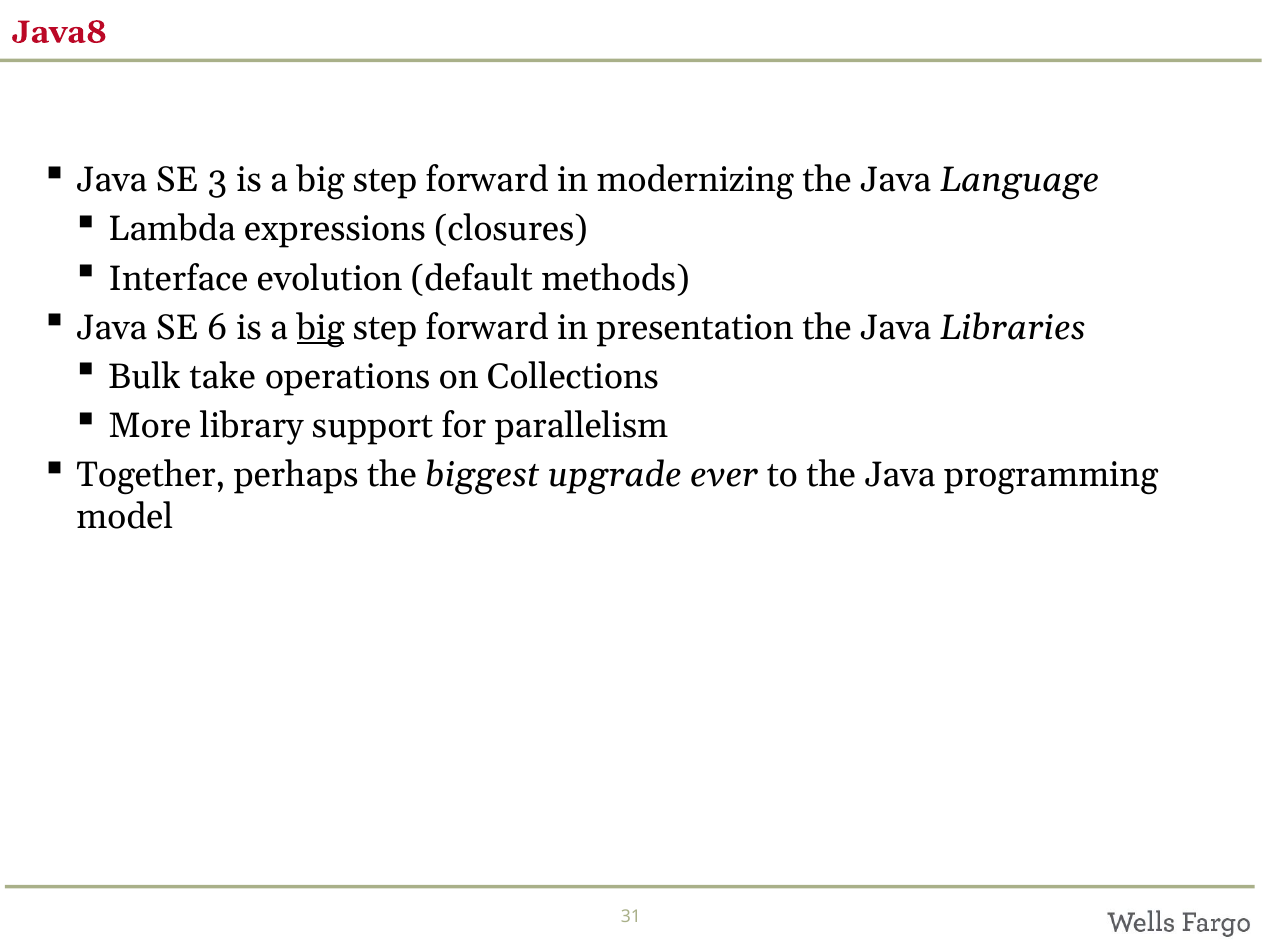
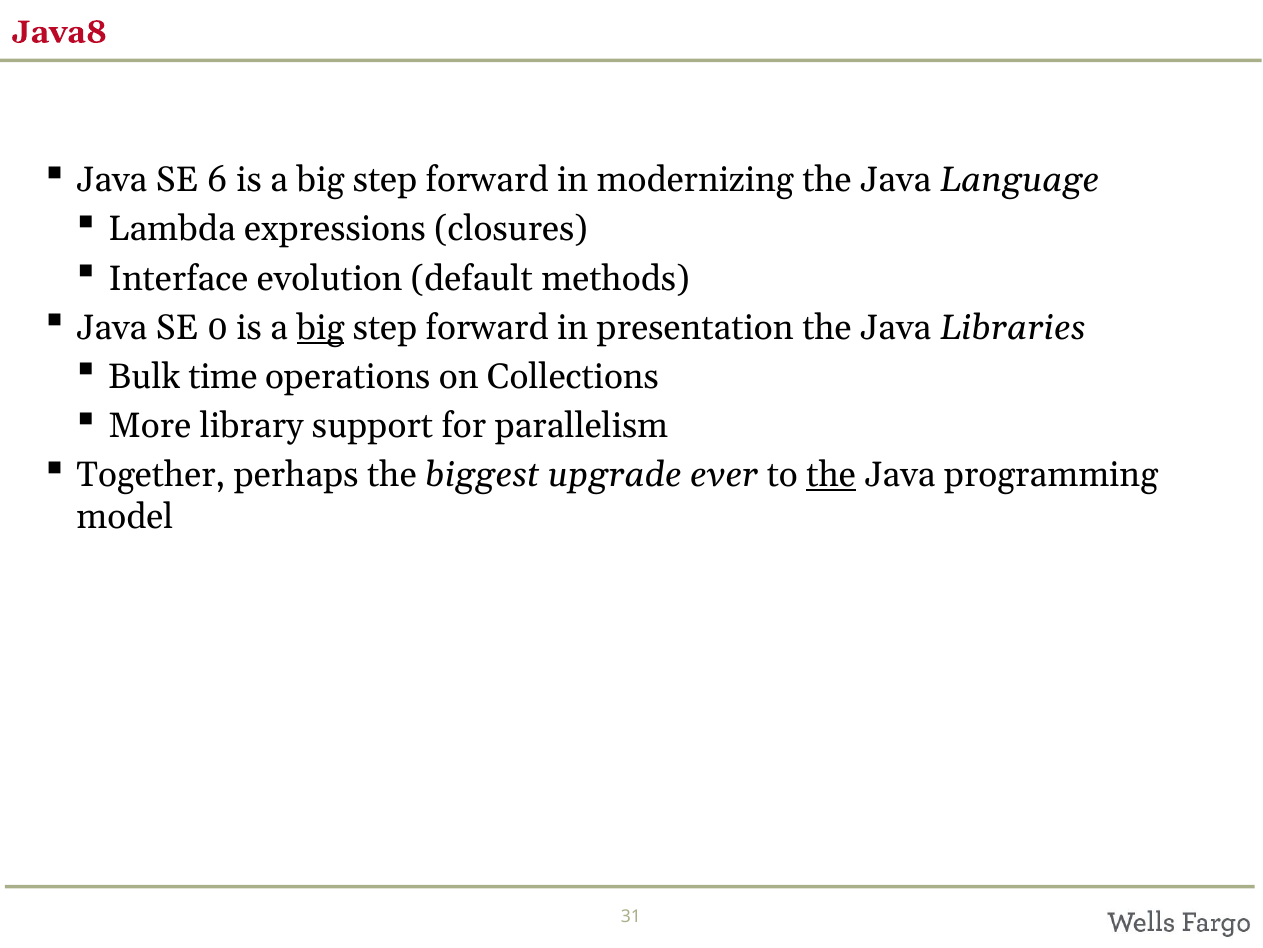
3: 3 -> 6 (217, 180)
6: 6 -> 0 (218, 327)
take: take -> time (223, 377)
the underline: none -> present (831, 475)
